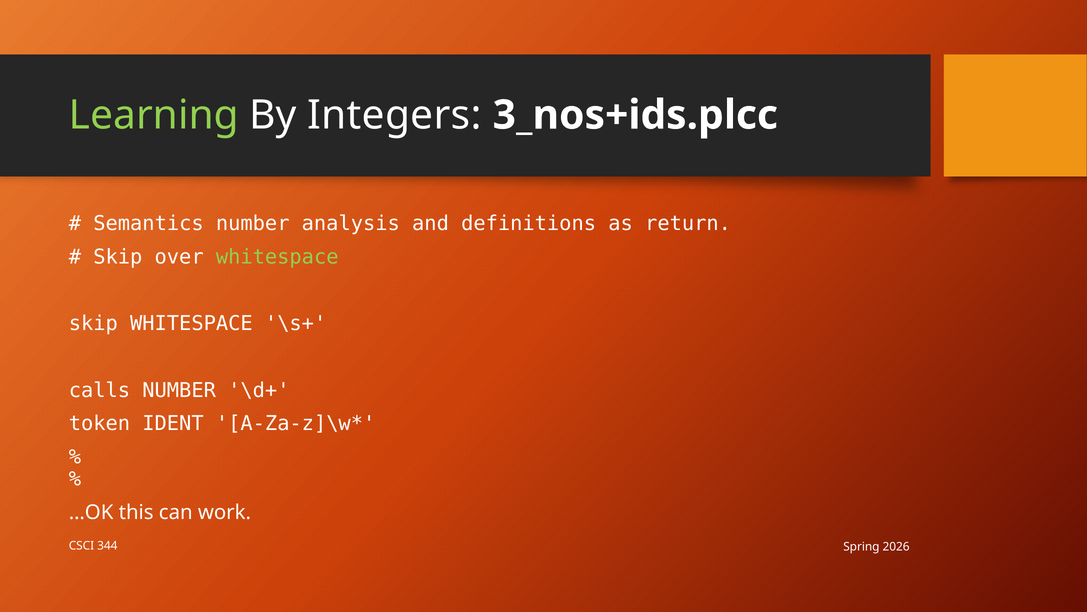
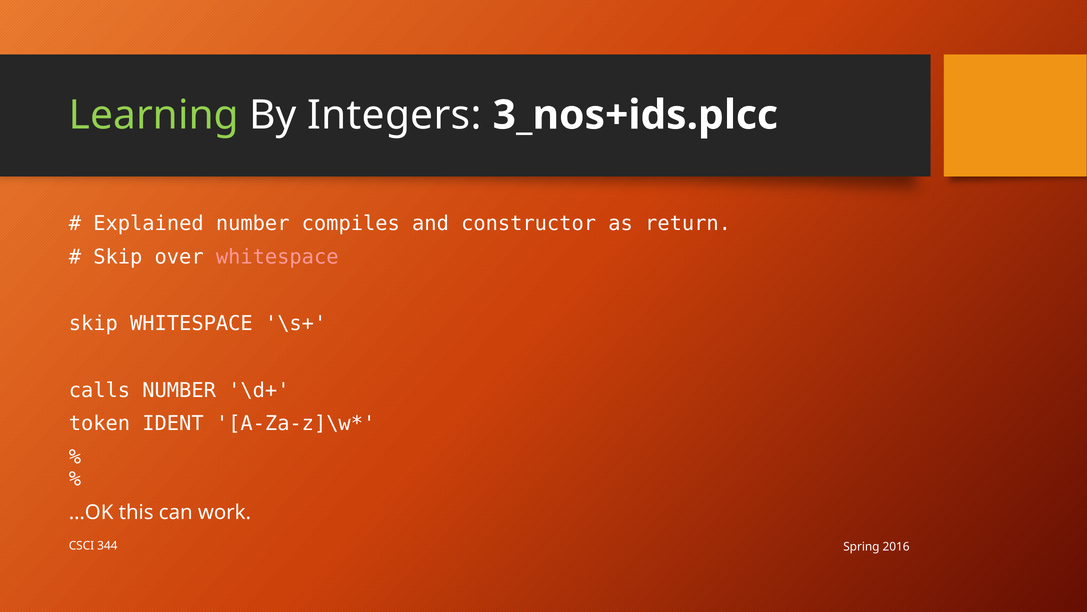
Semantics: Semantics -> Explained (148, 223)
analysis: analysis -> compiles (351, 223)
definitions: definitions -> constructor (529, 223)
whitespace colour: light green -> pink (277, 257)
2026: 2026 -> 2016 (896, 546)
